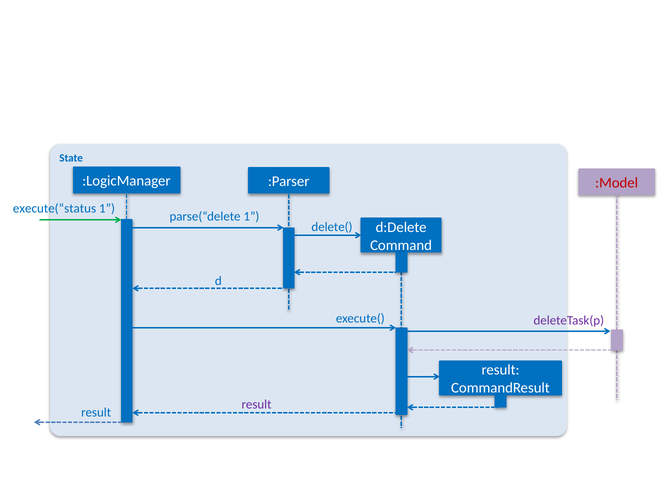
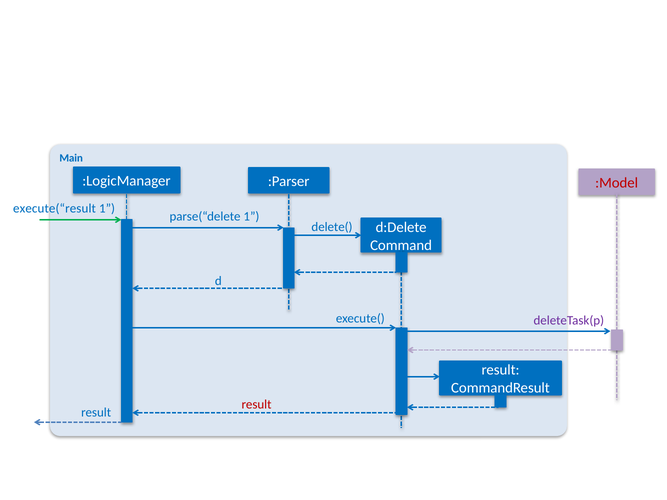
State: State -> Main (71, 158)
execute(“status: execute(“status -> execute(“result (55, 209)
result colour: purple -> red (257, 405)
